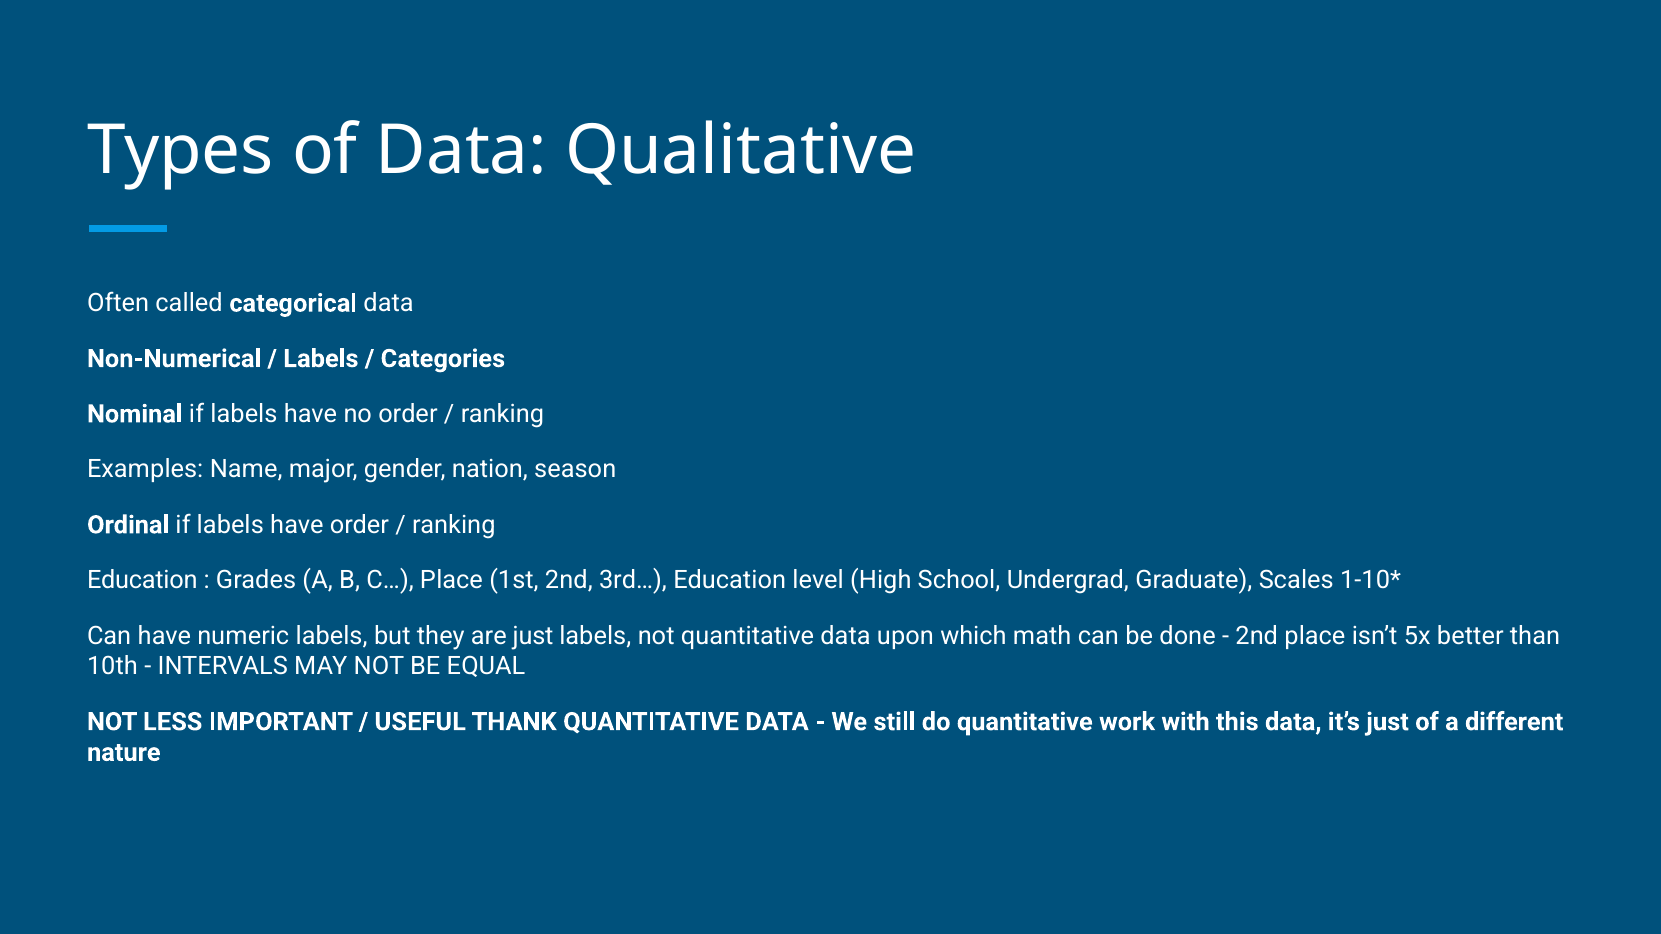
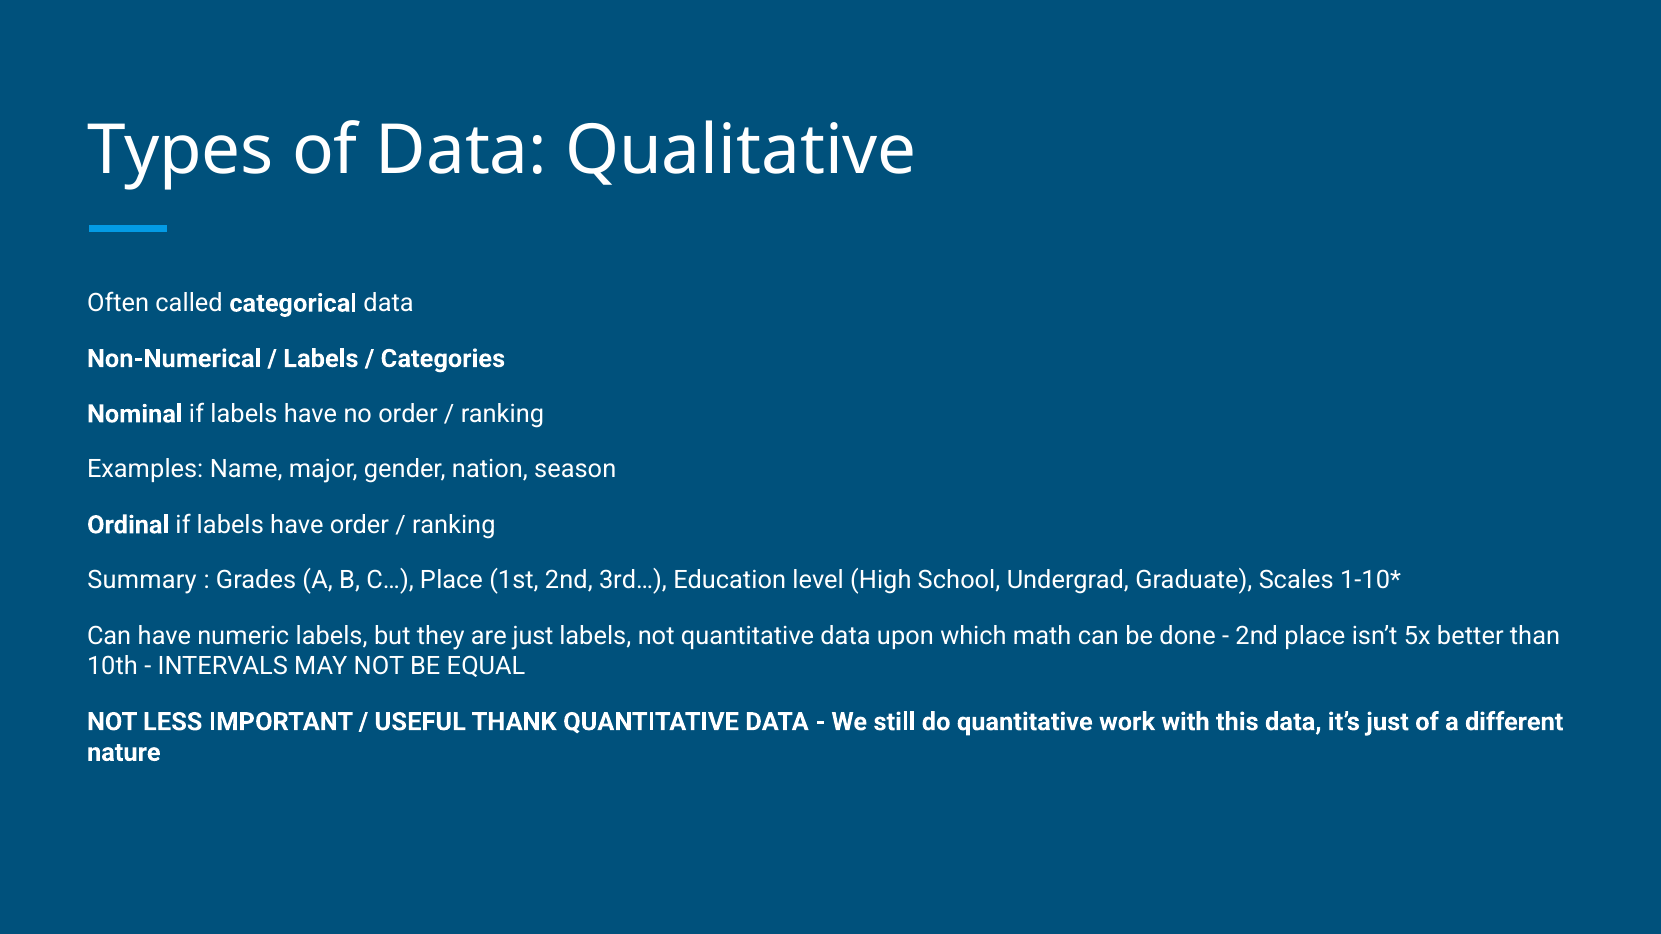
Education: Education -> Summary (142, 581)
